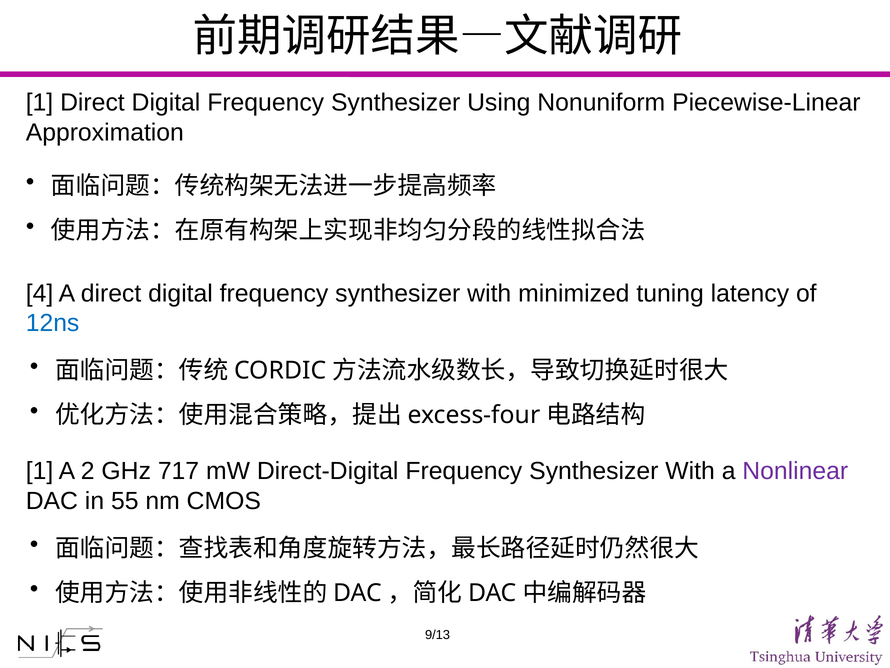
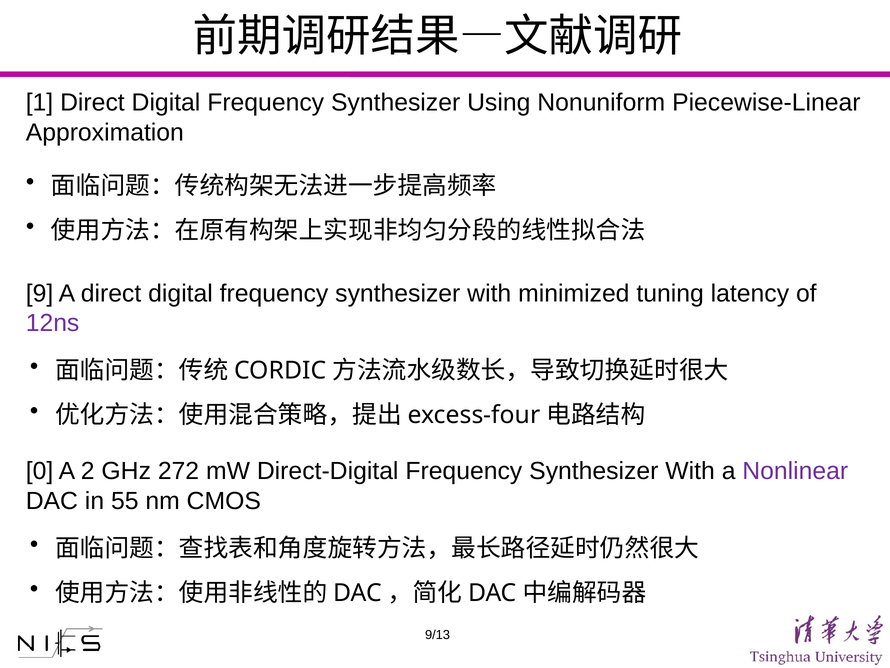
4: 4 -> 9 (40, 293)
12ns colour: blue -> purple (53, 323)
1: 1 -> 0 (40, 471)
717: 717 -> 272 (178, 471)
